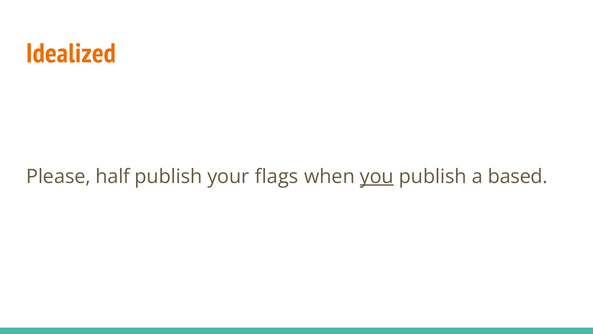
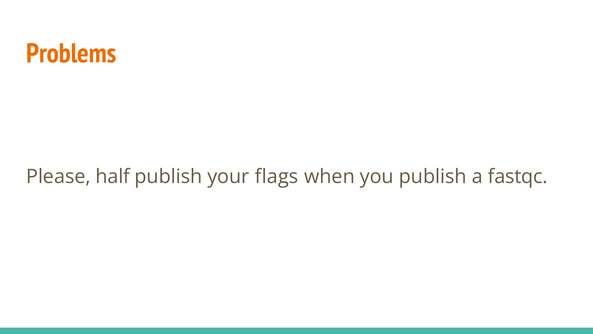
Idealized: Idealized -> Problems (71, 53)
you underline: present -> none (377, 176)
based: based -> fastqc (518, 176)
